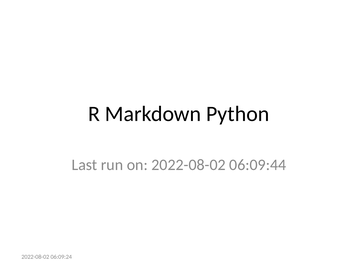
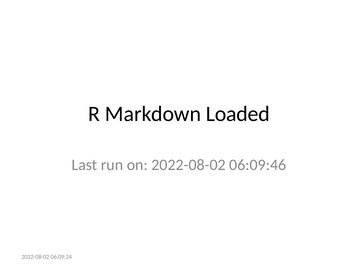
Python: Python -> Loaded (238, 114)
06:09:44: 06:09:44 -> 06:09:46 (258, 165)
